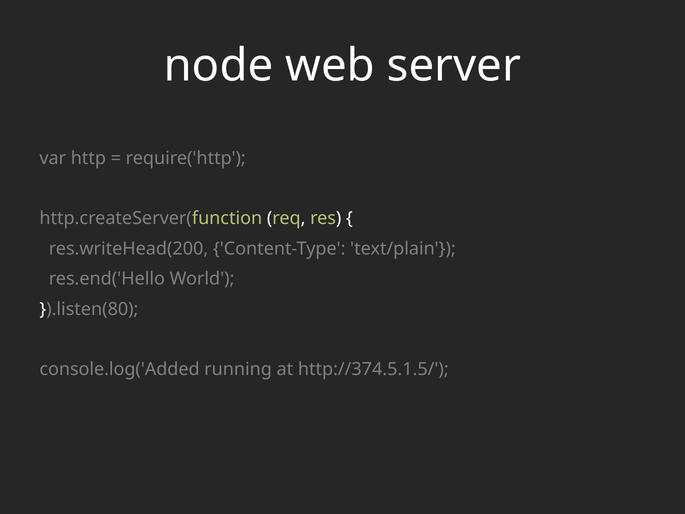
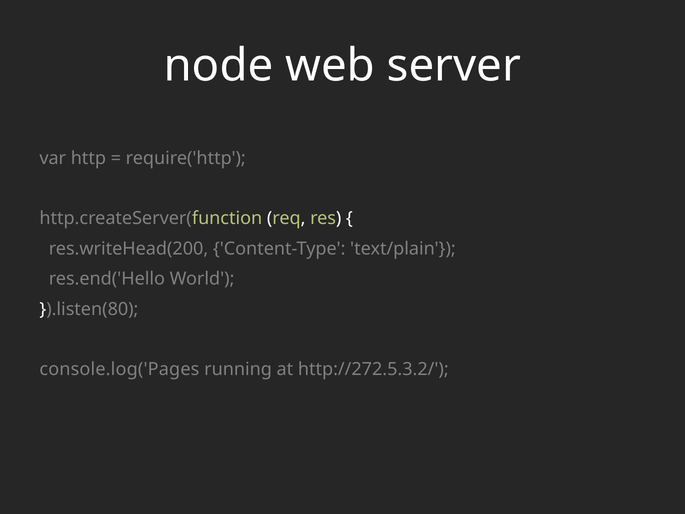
console.log('Added: console.log('Added -> console.log('Pages (119, 369)
http://374.5.1.5/: http://374.5.1.5/ -> http://272.5.3.2/ (373, 369)
